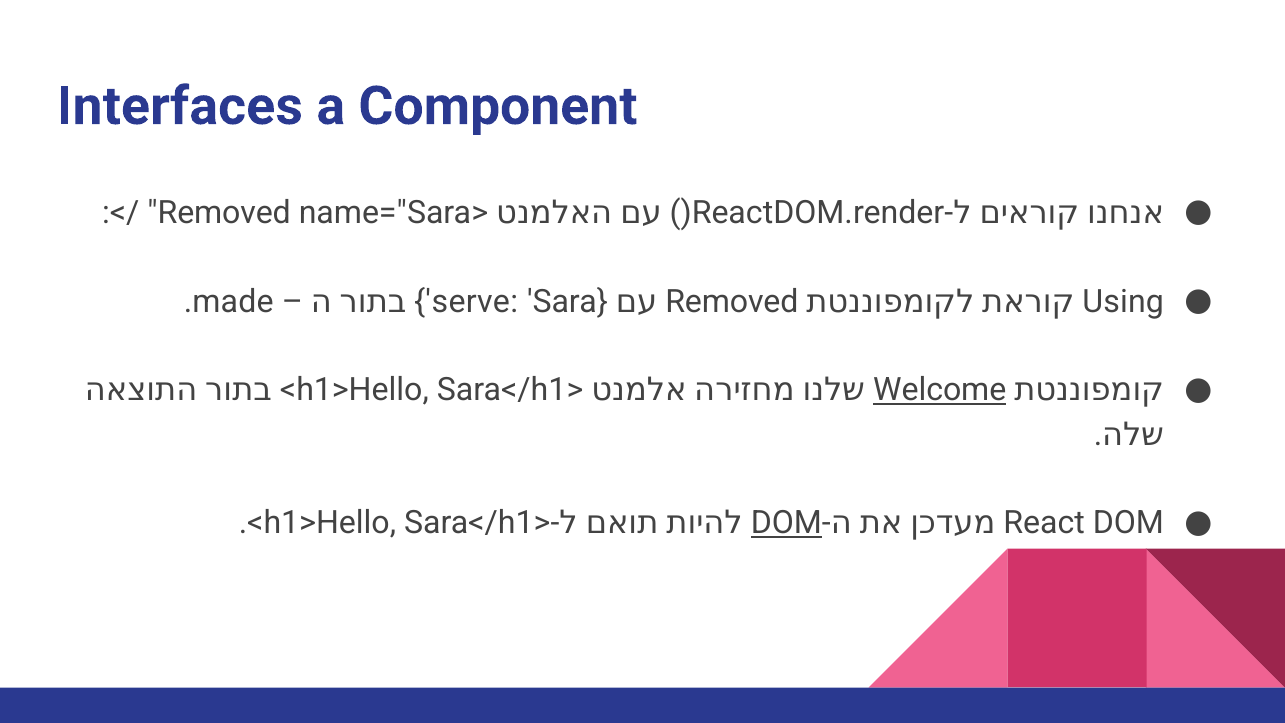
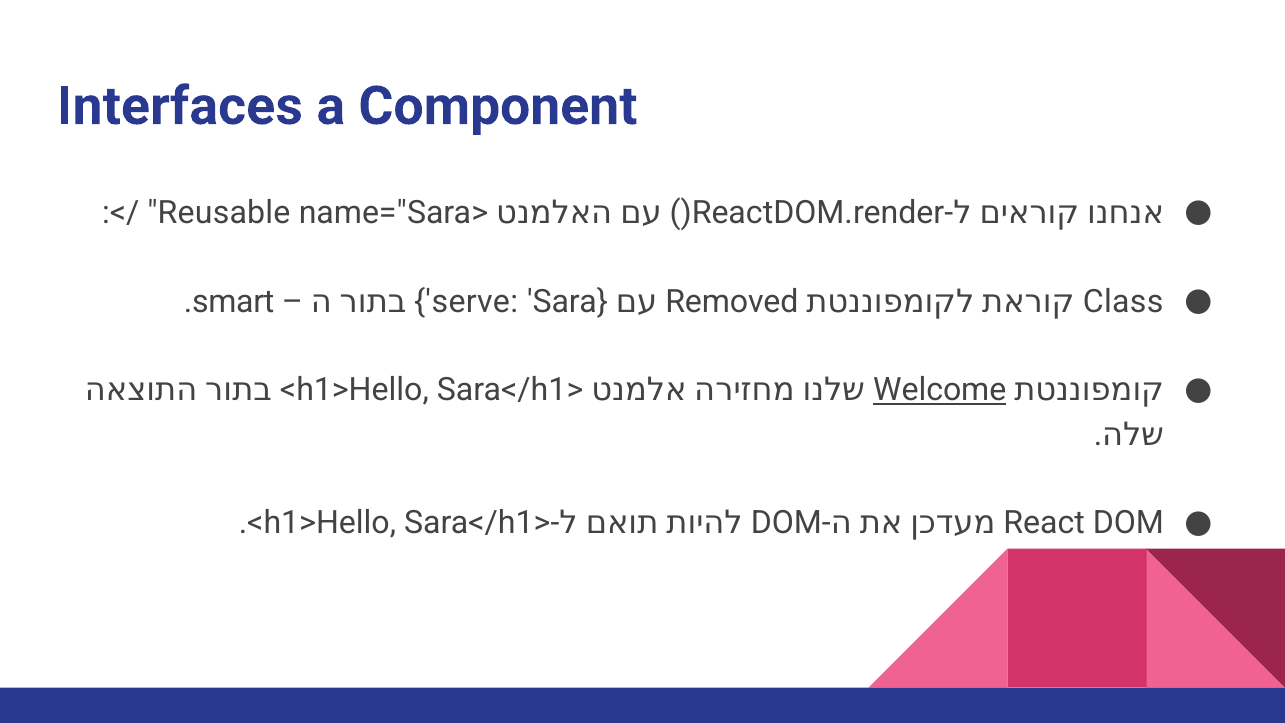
Removed: Removed -> Reusable (224, 213)
made: made -> smart (233, 302)
Using: Using -> Class (1123, 302)
DOM underline: present -> none (786, 523)
